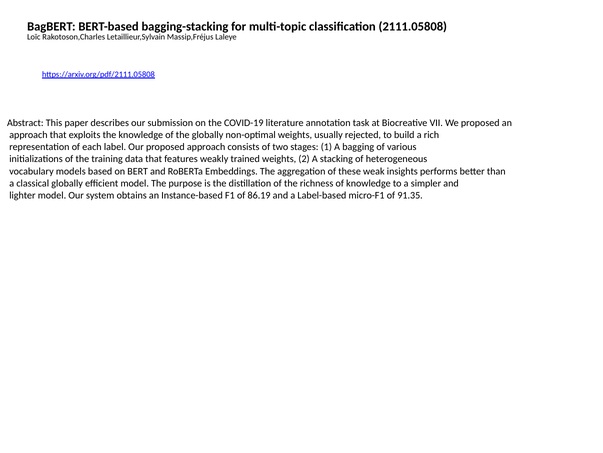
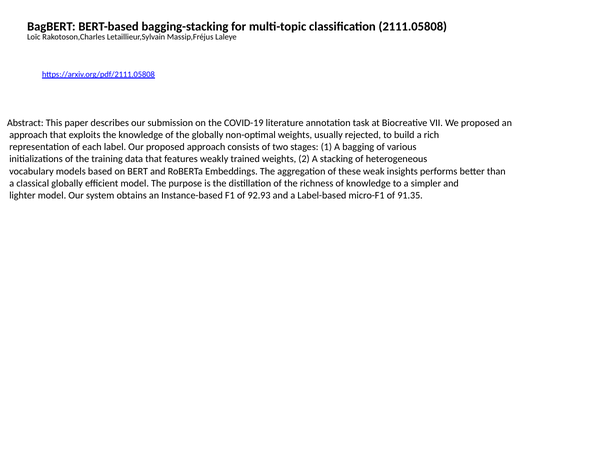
86.19: 86.19 -> 92.93 (259, 195)
